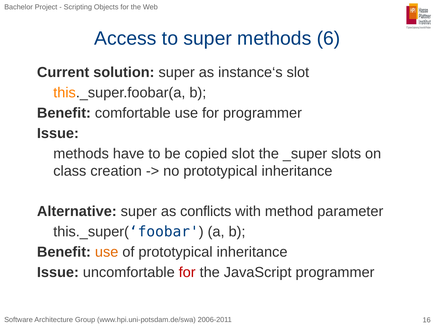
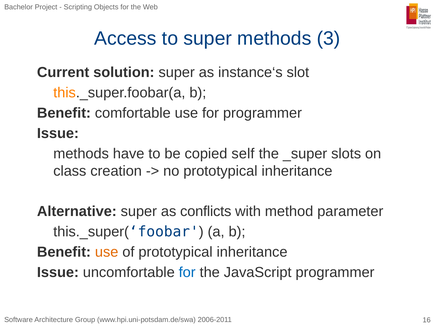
6: 6 -> 3 (329, 38)
copied slot: slot -> self (243, 154)
for colour: red -> blue (187, 273)
